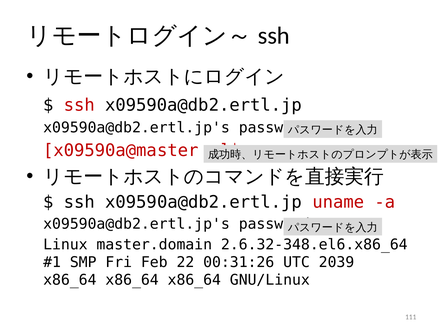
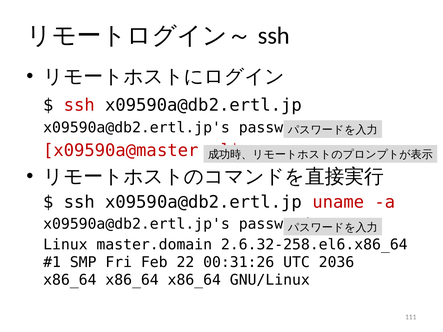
2.6.32-348.el6.x86_64: 2.6.32-348.el6.x86_64 -> 2.6.32-258.el6.x86_64 (314, 245)
2039: 2039 -> 2036 (336, 263)
